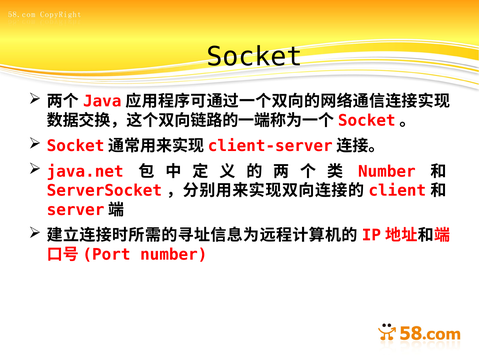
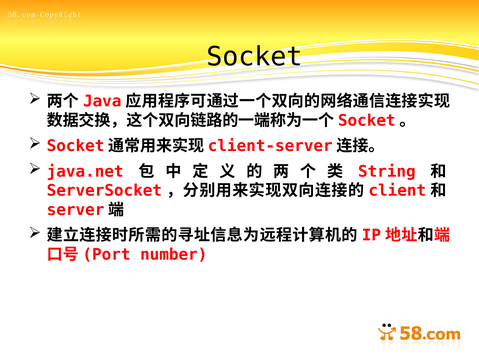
Number: Number -> String (387, 172)
